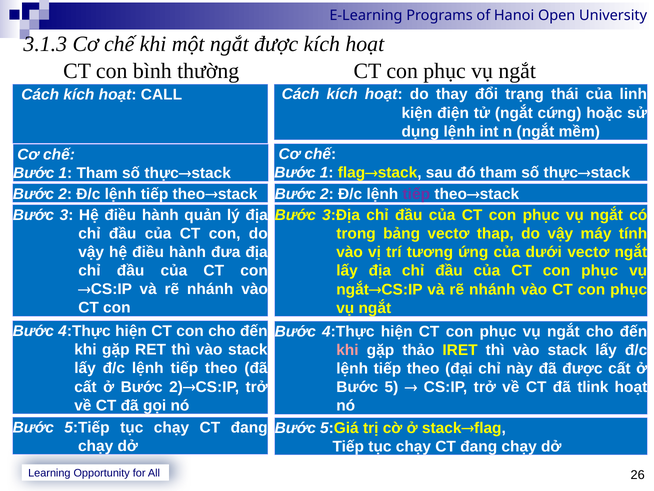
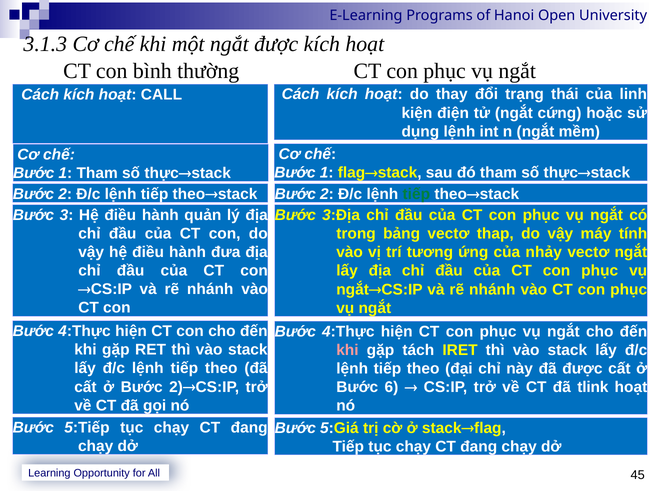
tiếp colour: purple -> green (416, 194)
dưới: dưới -> nhảy (544, 252)
thảo: thảo -> tách (418, 350)
5: 5 -> 6 (391, 387)
26: 26 -> 45 (638, 475)
